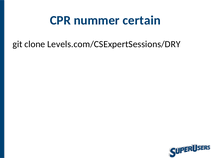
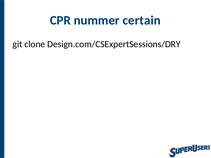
Levels.com/CSExpertSessions/DRY: Levels.com/CSExpertSessions/DRY -> Design.com/CSExpertSessions/DRY (114, 44)
